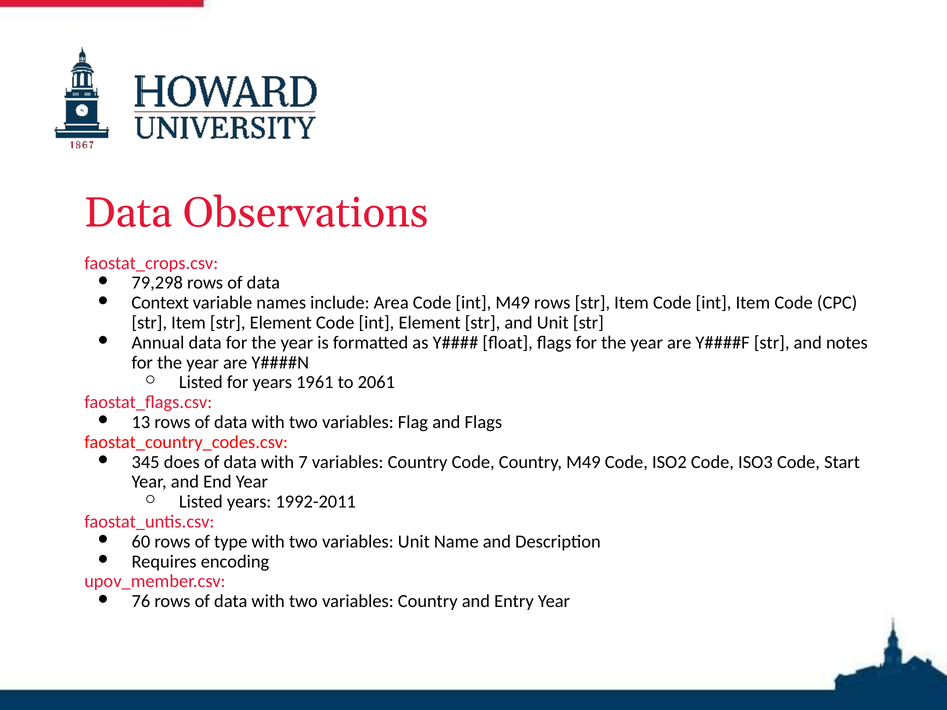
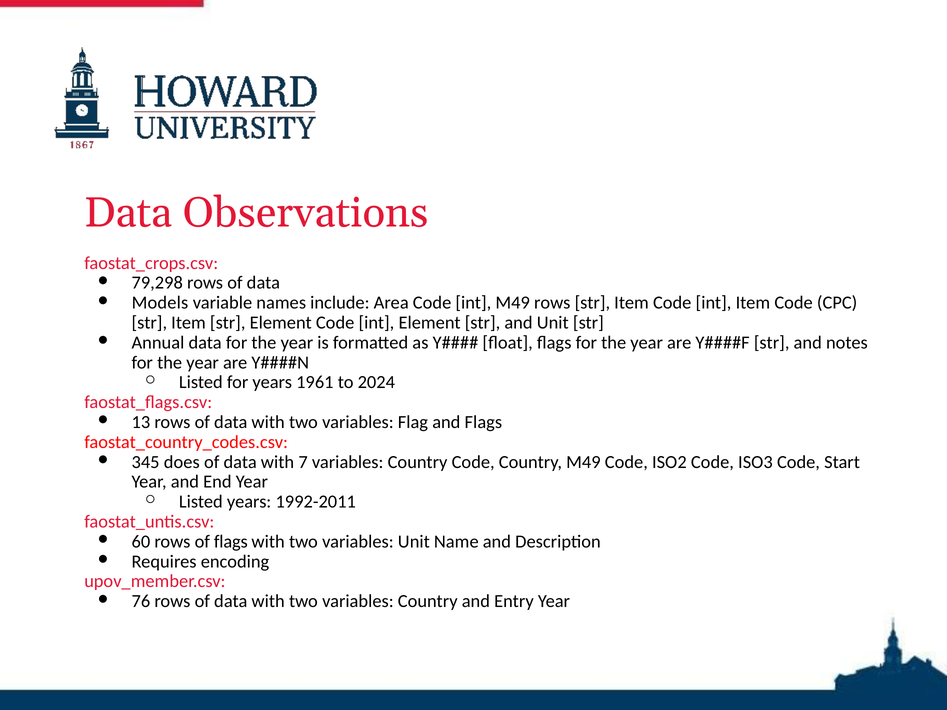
Context: Context -> Models (160, 303)
2061: 2061 -> 2024 (376, 382)
of type: type -> flags (231, 542)
